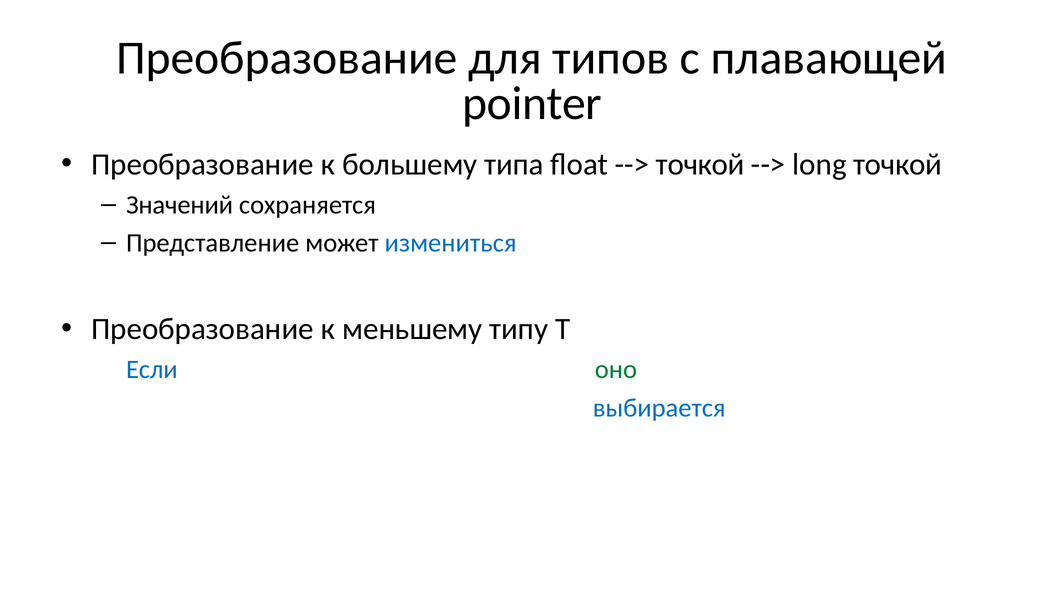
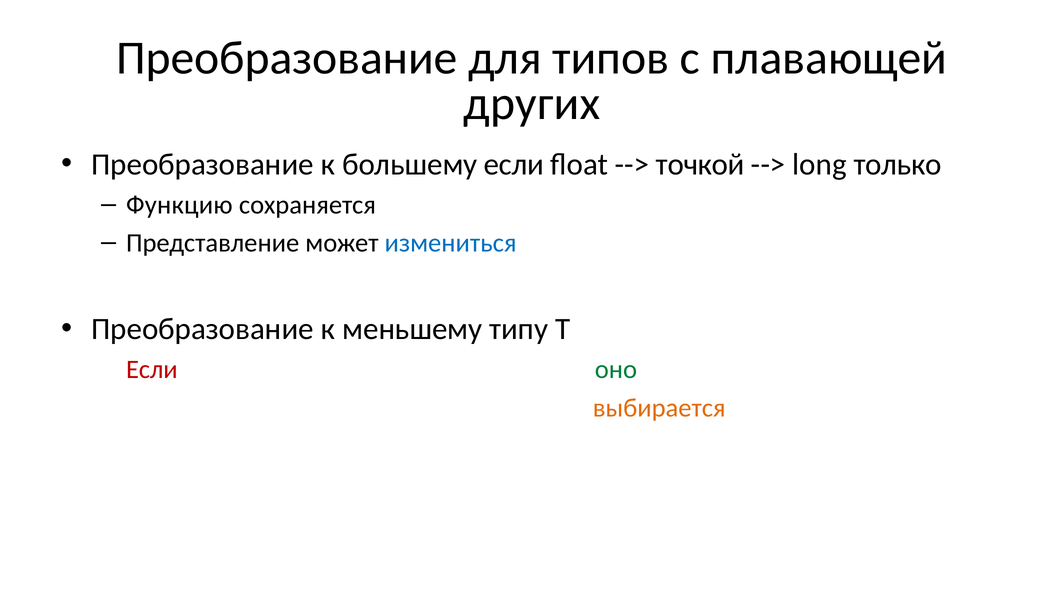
pointer: pointer -> других (532, 104)
большему типа: типа -> если (514, 164)
long точкой: точкой -> только (898, 164)
Значений: Значений -> Функцию (179, 205)
Если colour: blue -> red (152, 370)
выбирается colour: blue -> orange (659, 408)
